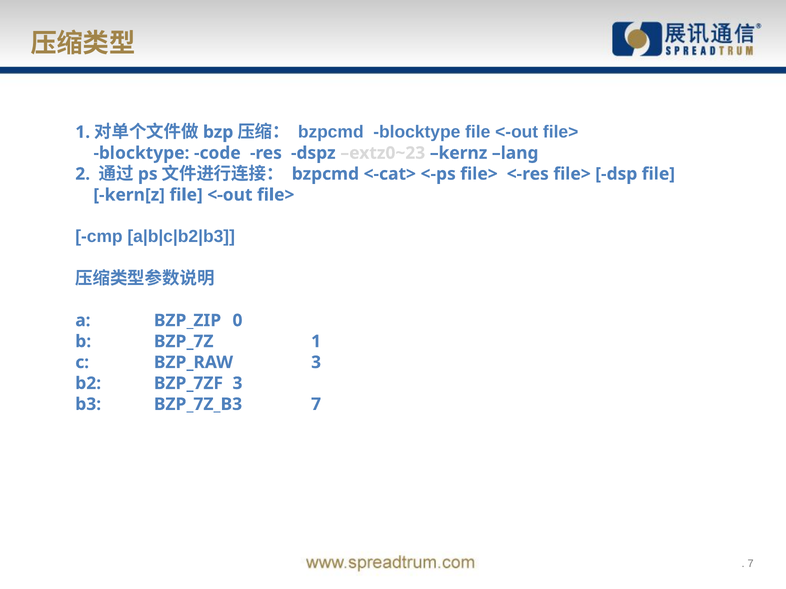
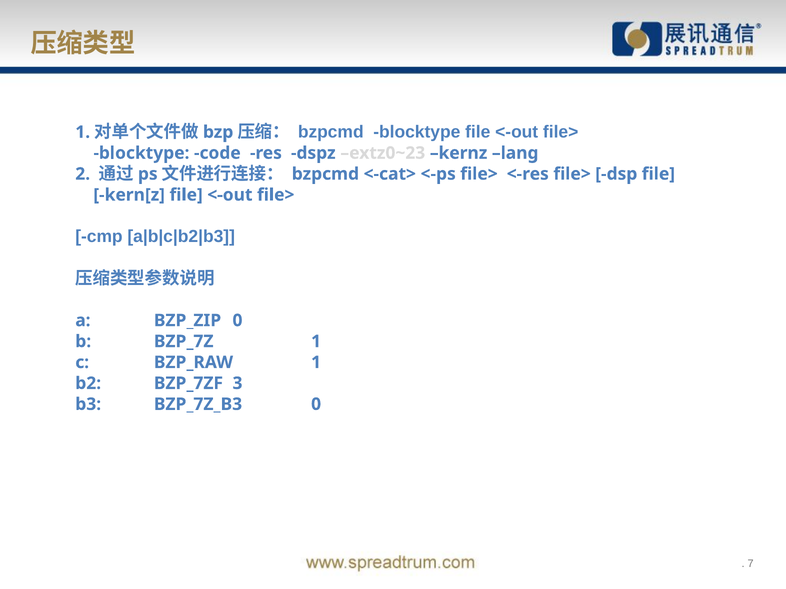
BZP_RAW 3: 3 -> 1 (316, 363)
BZP_7Z_B3 7: 7 -> 0 (316, 405)
